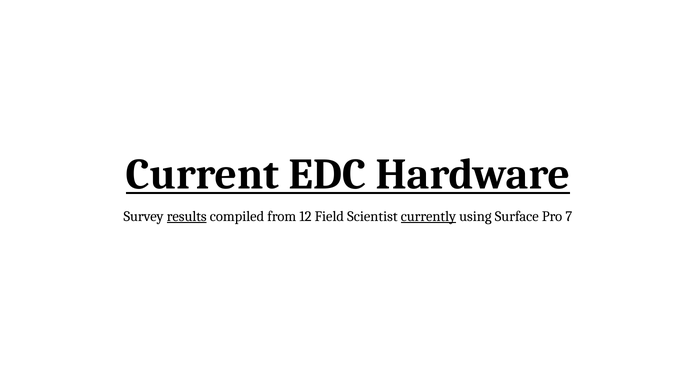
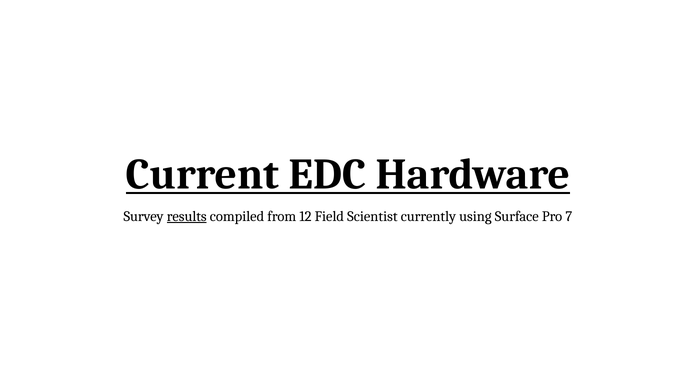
currently underline: present -> none (428, 216)
